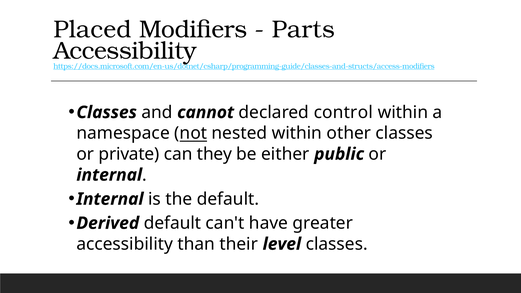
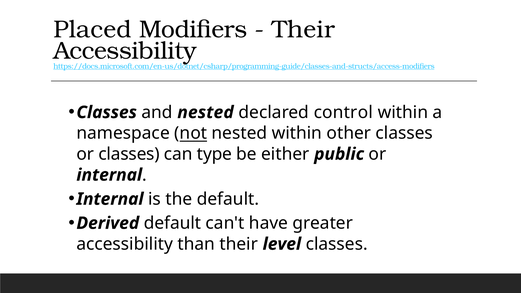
Parts: Parts -> Their (303, 30)
and cannot: cannot -> nested (206, 112)
or private: private -> classes (129, 154)
they: they -> type (214, 154)
